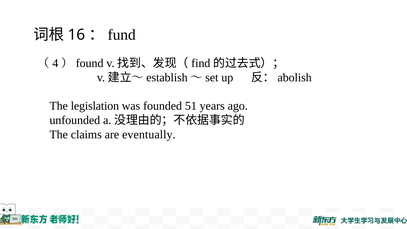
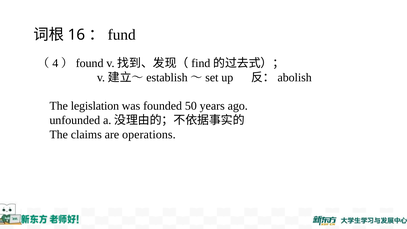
51: 51 -> 50 (191, 106)
eventually: eventually -> operations (149, 135)
